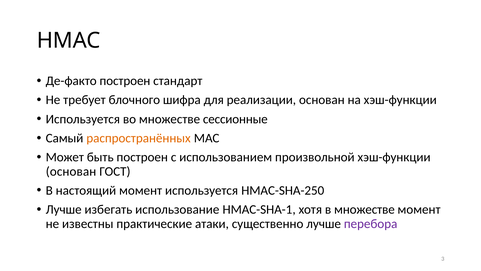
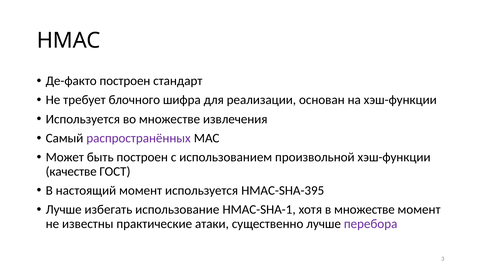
сессионные: сессионные -> извлечения (235, 119)
распространённых colour: orange -> purple (139, 138)
основан: основан -> качестве (71, 171)
HMAC-SHA-250: HMAC-SHA-250 -> HMAC-SHA-395 (283, 190)
